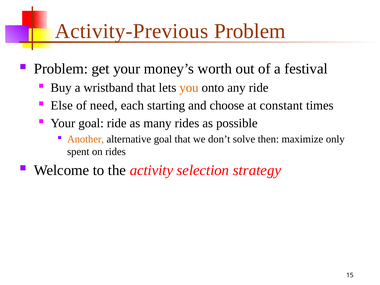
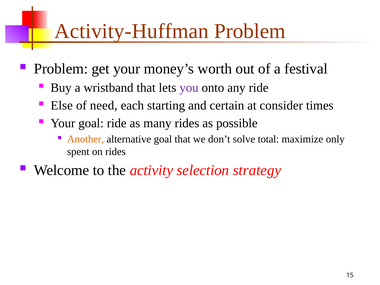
Activity-Previous: Activity-Previous -> Activity-Huffman (132, 31)
you colour: orange -> purple (189, 88)
choose: choose -> certain (227, 105)
constant: constant -> consider (281, 105)
then: then -> total (268, 139)
